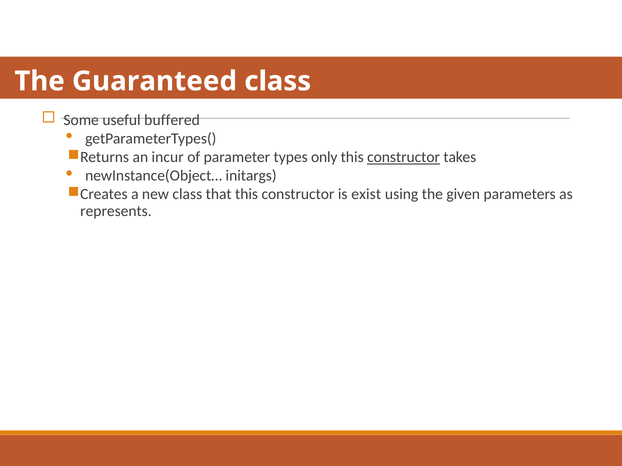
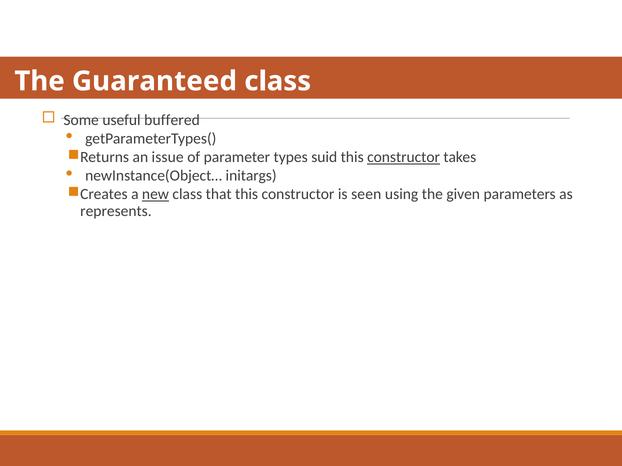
incur: incur -> issue (168, 157)
only: only -> suid (324, 157)
new underline: none -> present (155, 194)
exist: exist -> seen (366, 194)
